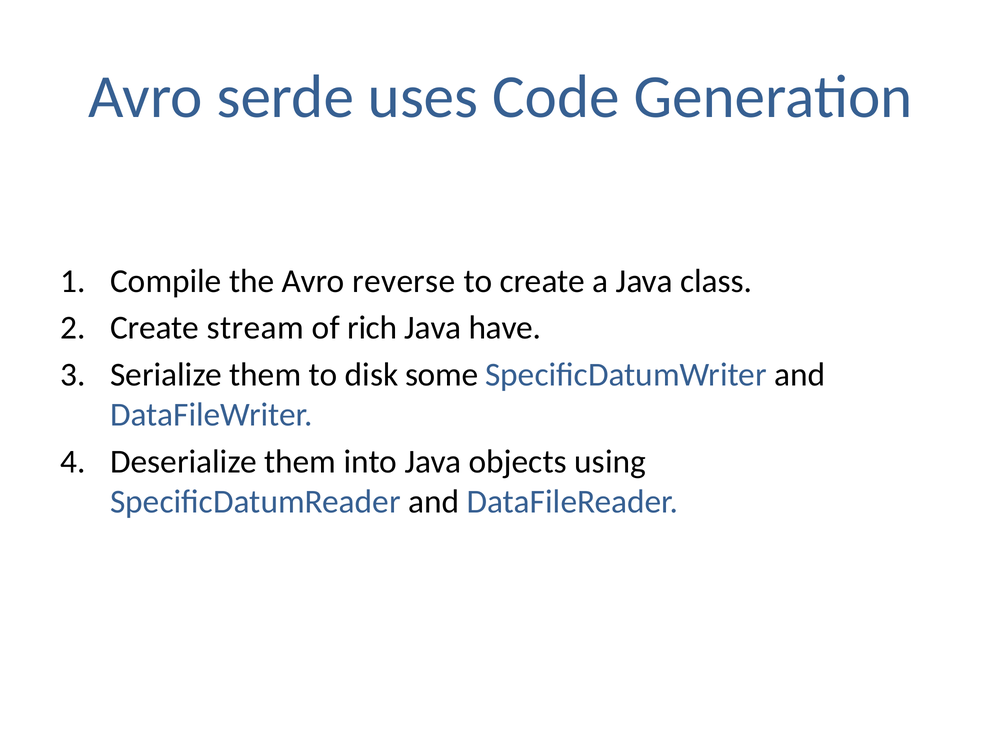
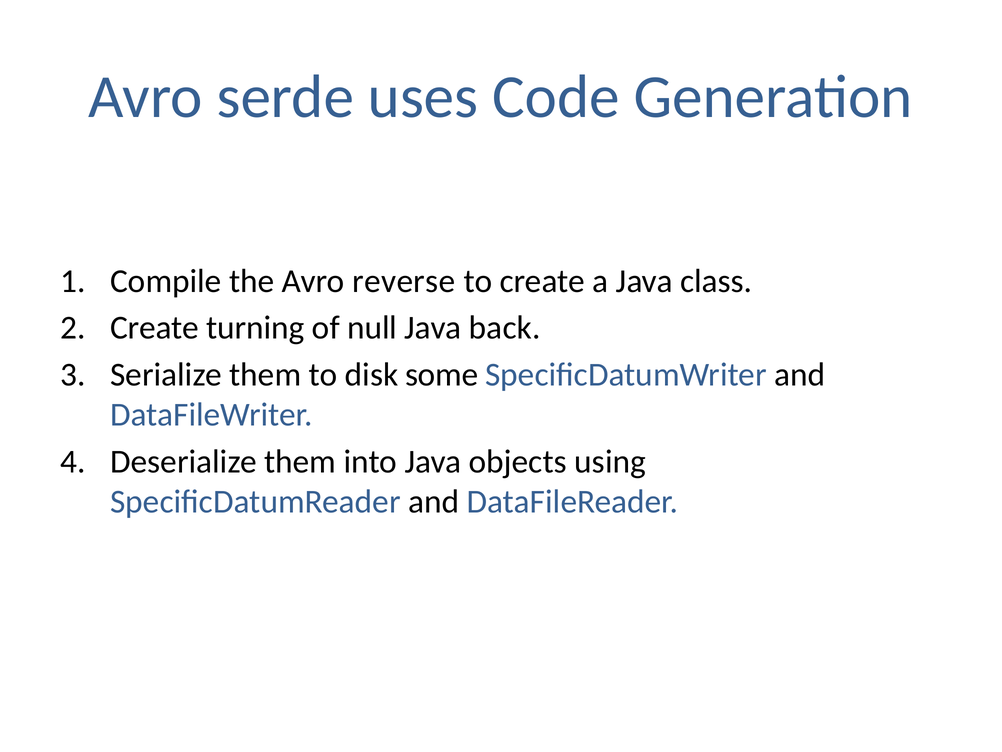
stream: stream -> turning (255, 328)
rich: rich -> null (372, 328)
have: have -> back (505, 328)
